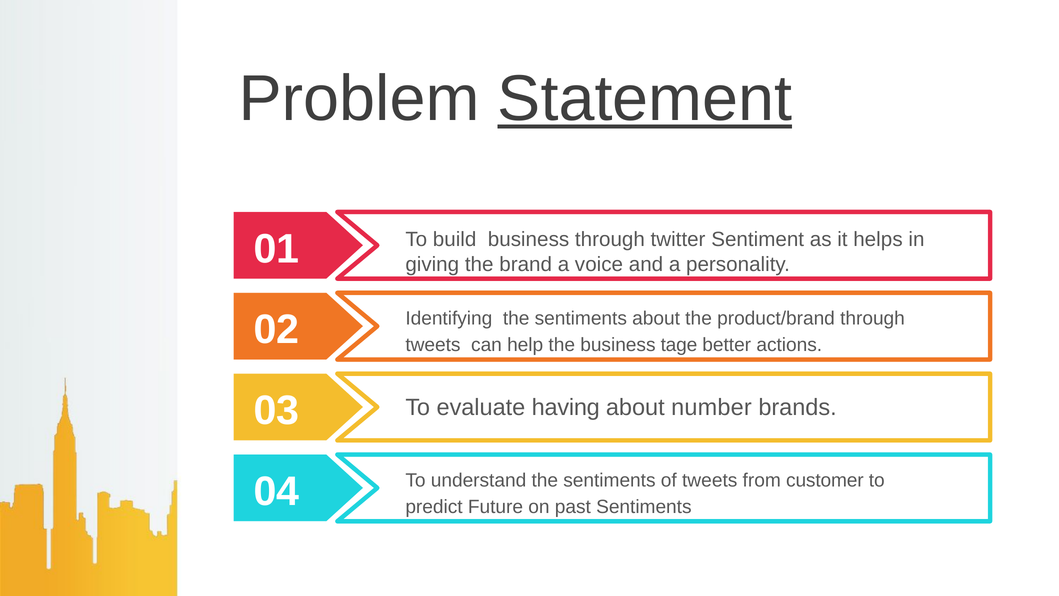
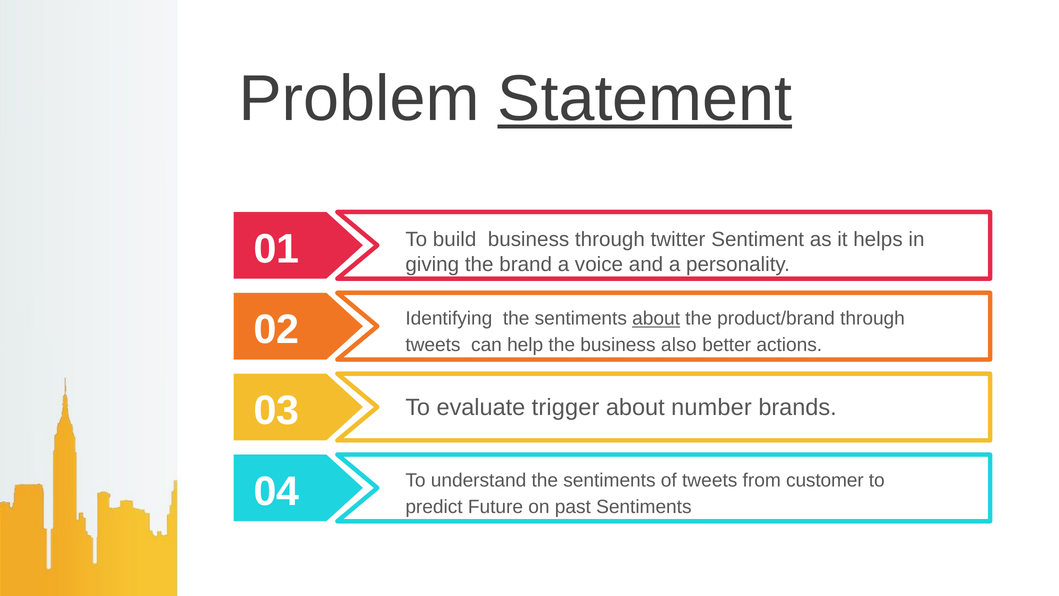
about underline: none -> present (656, 319)
tage: tage -> also (679, 345)
having: having -> trigger (566, 407)
